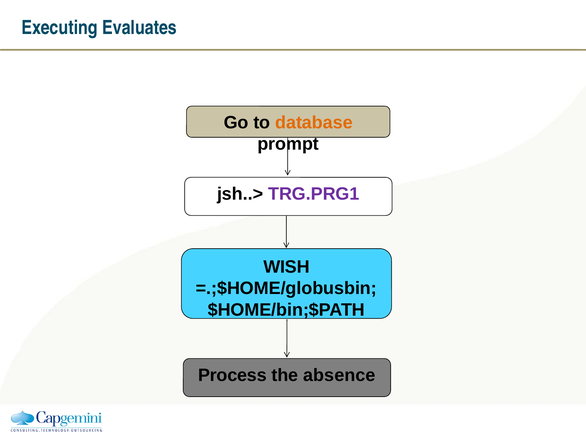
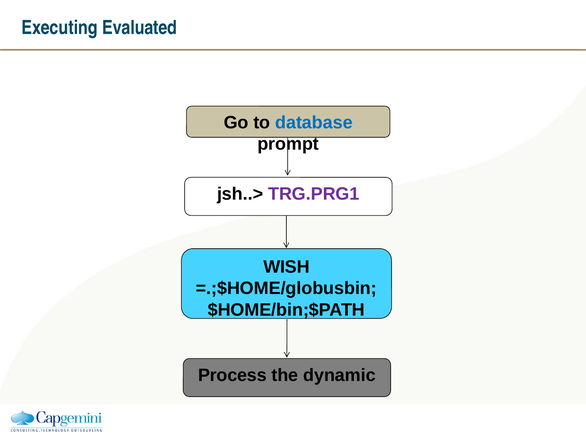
Evaluates: Evaluates -> Evaluated (140, 28)
database colour: orange -> blue (314, 122)
absence: absence -> dynamic (339, 375)
